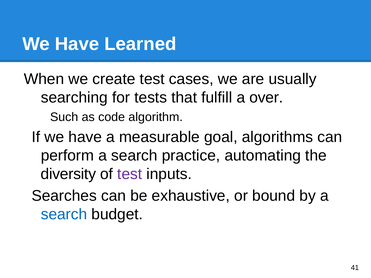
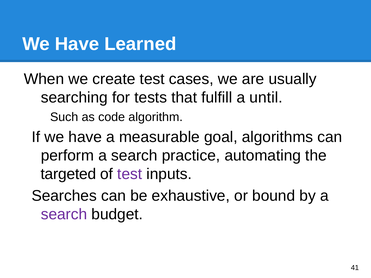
over: over -> until (266, 98)
diversity: diversity -> targeted (68, 174)
search colour: blue -> purple (64, 214)
